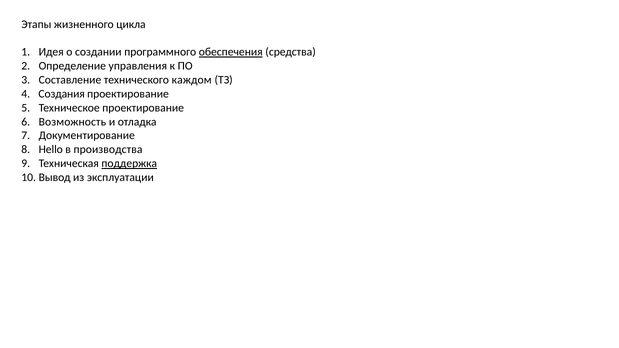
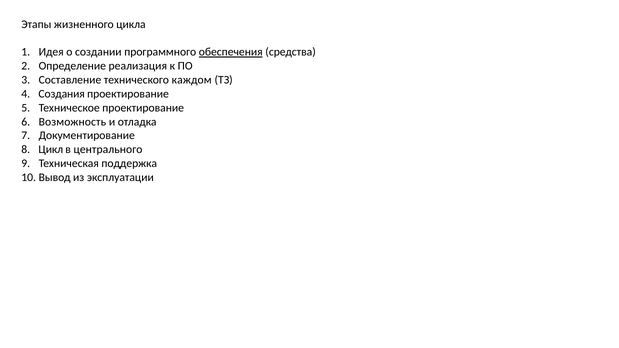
управления: управления -> реализация (138, 66)
Hello: Hello -> Цикл (51, 150)
производства: производства -> центрального (108, 150)
поддержка underline: present -> none (129, 164)
